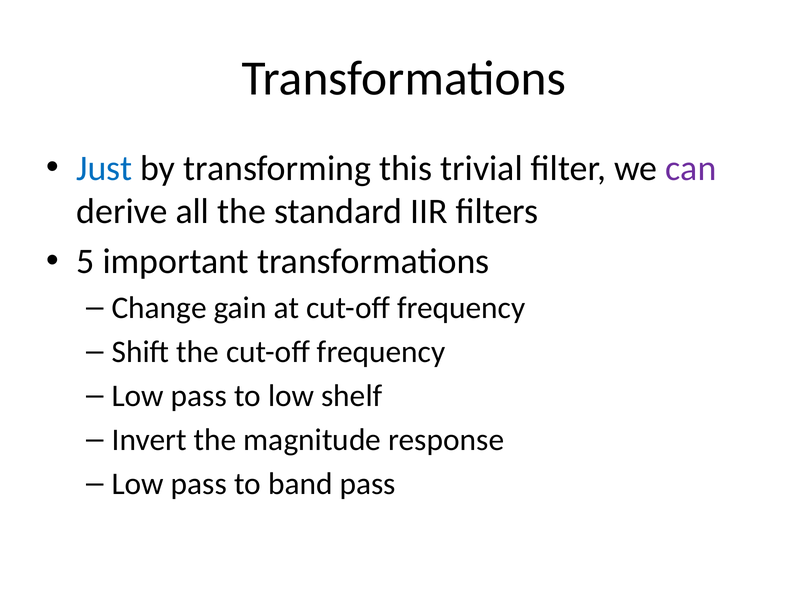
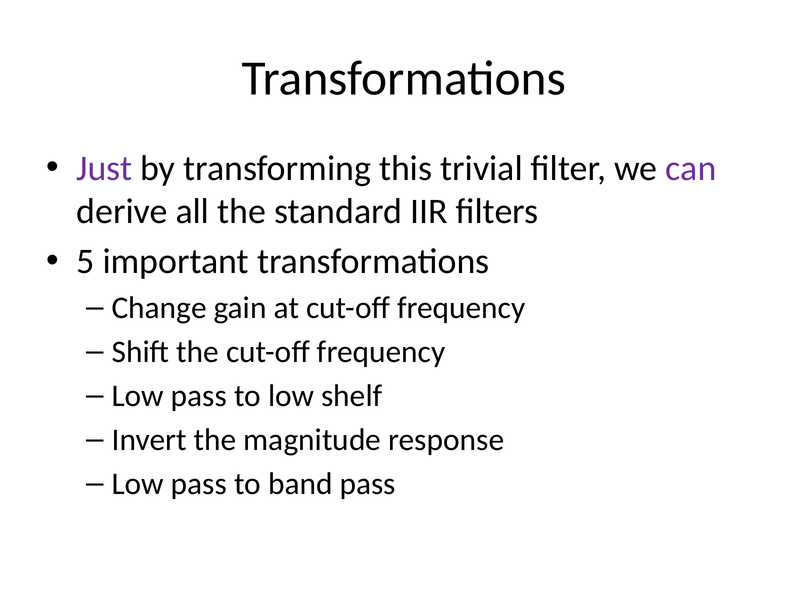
Just colour: blue -> purple (104, 168)
